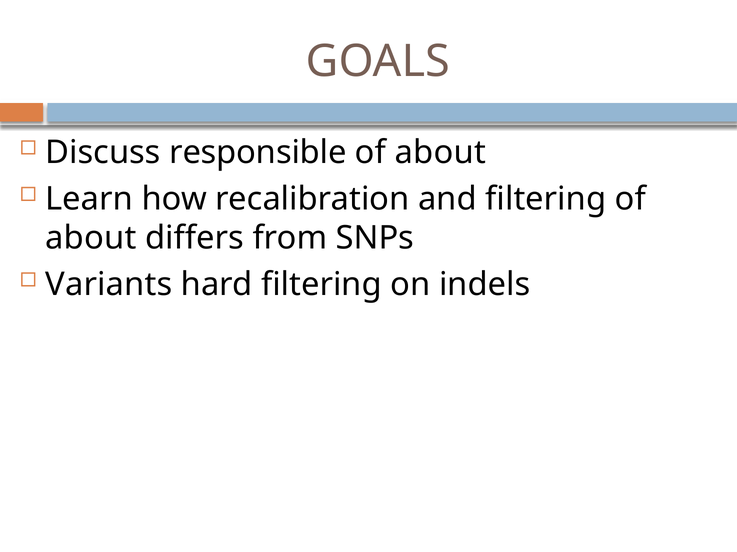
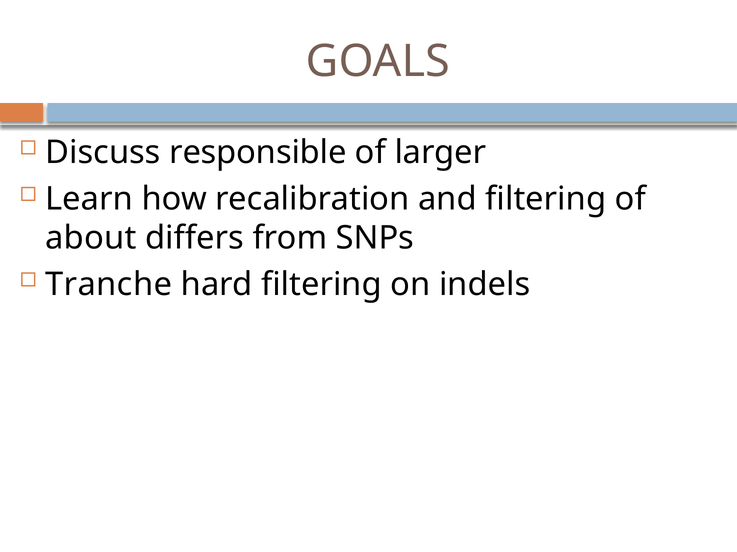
about: about -> larger (440, 153)
Variants: Variants -> Tranche (109, 285)
